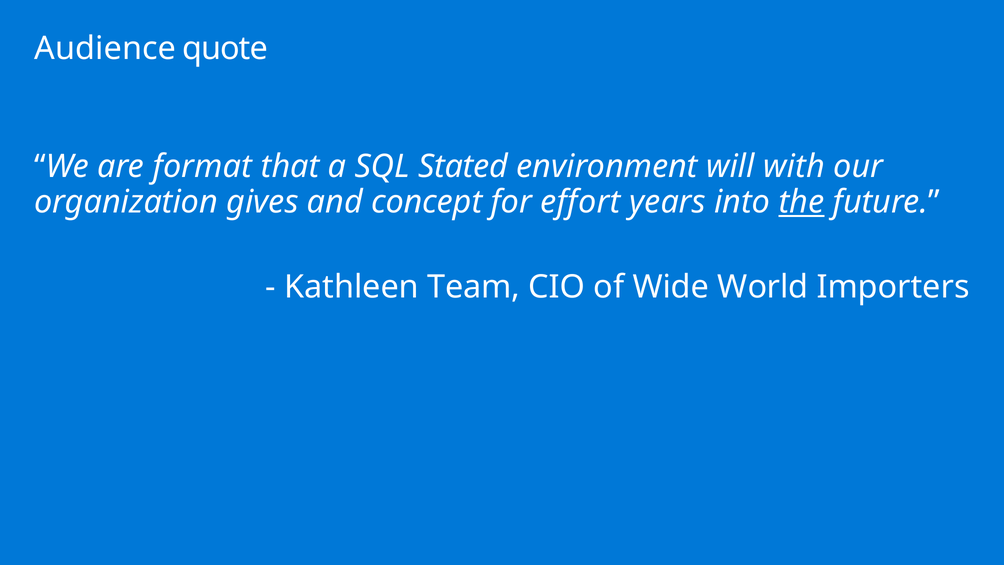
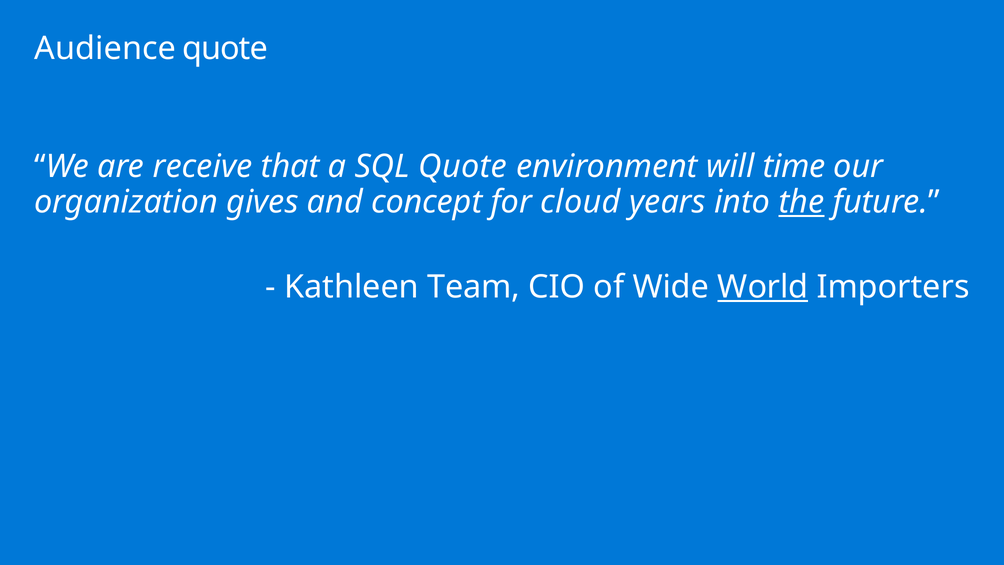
format: format -> receive (202, 167)
SQL Stated: Stated -> Quote (463, 167)
with: with -> time (794, 167)
effort: effort -> cloud (580, 202)
World underline: none -> present (763, 287)
